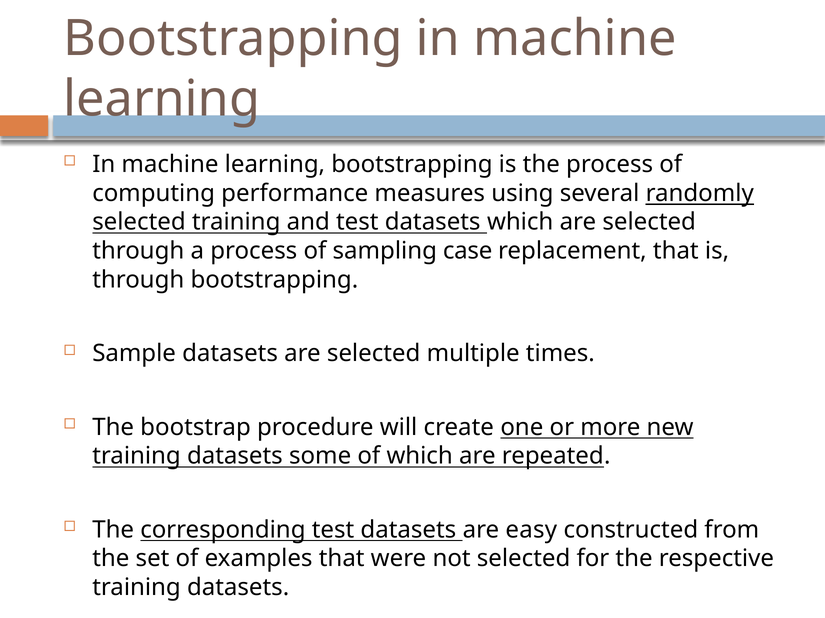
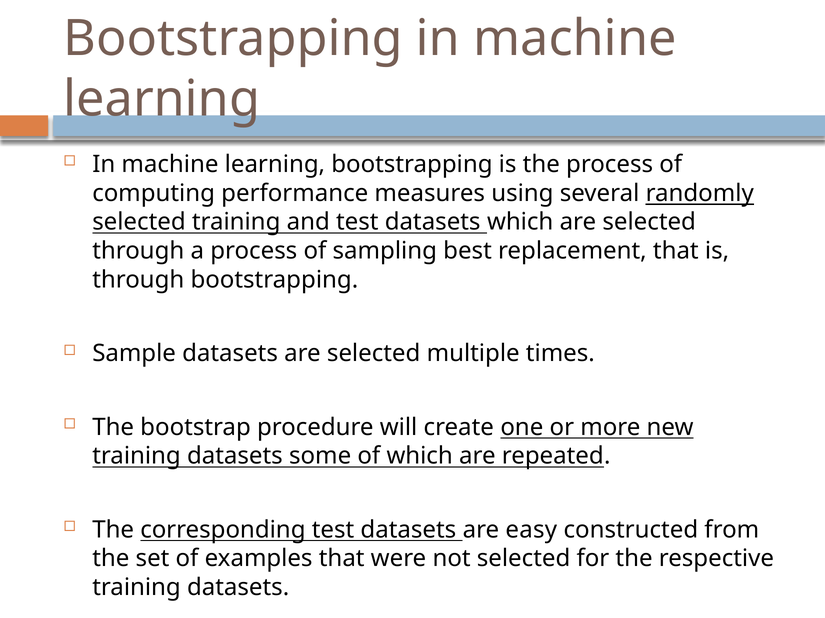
case: case -> best (468, 251)
